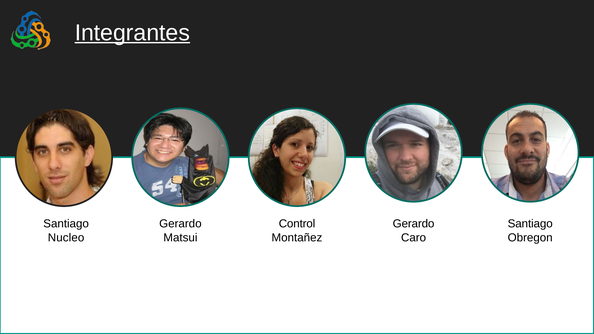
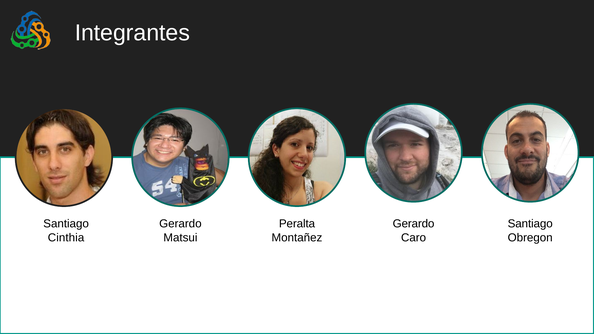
Integrantes underline: present -> none (132, 33)
Control: Control -> Peralta (297, 224)
Nucleo: Nucleo -> Cinthia (66, 238)
